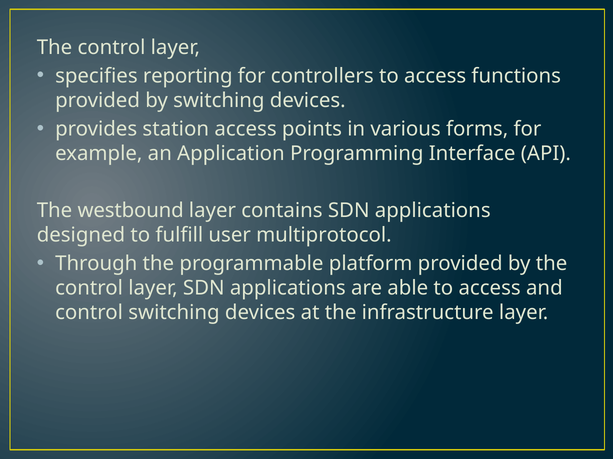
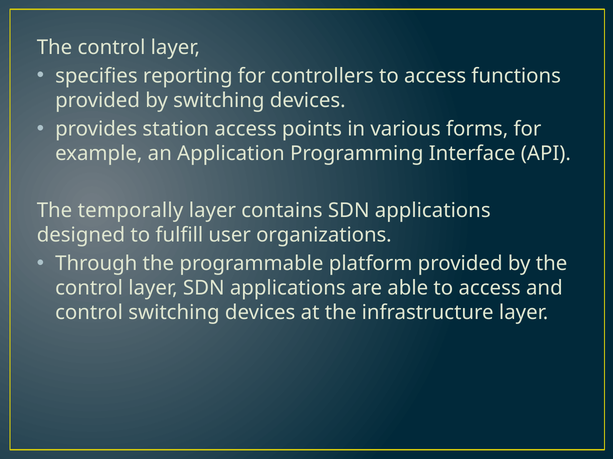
westbound: westbound -> temporally (130, 211)
multiprotocol: multiprotocol -> organizations (324, 235)
